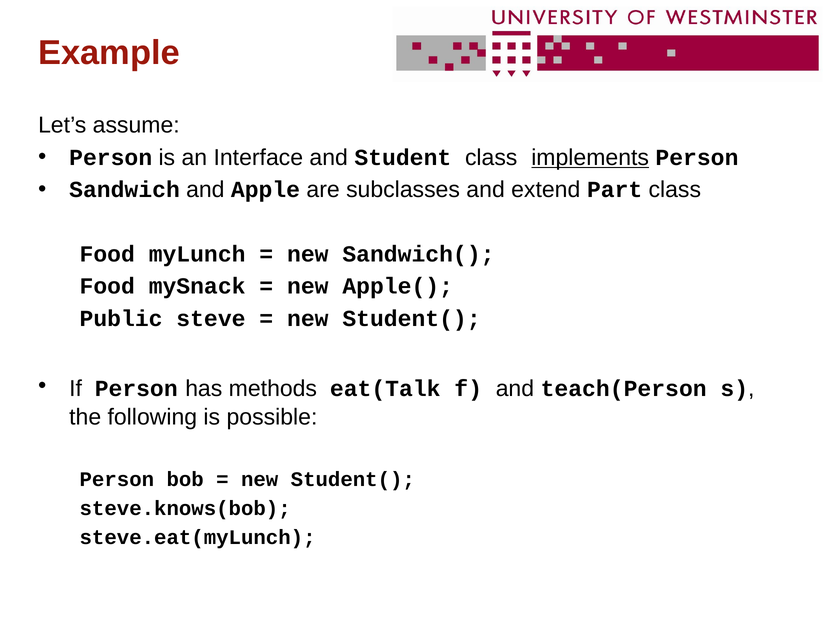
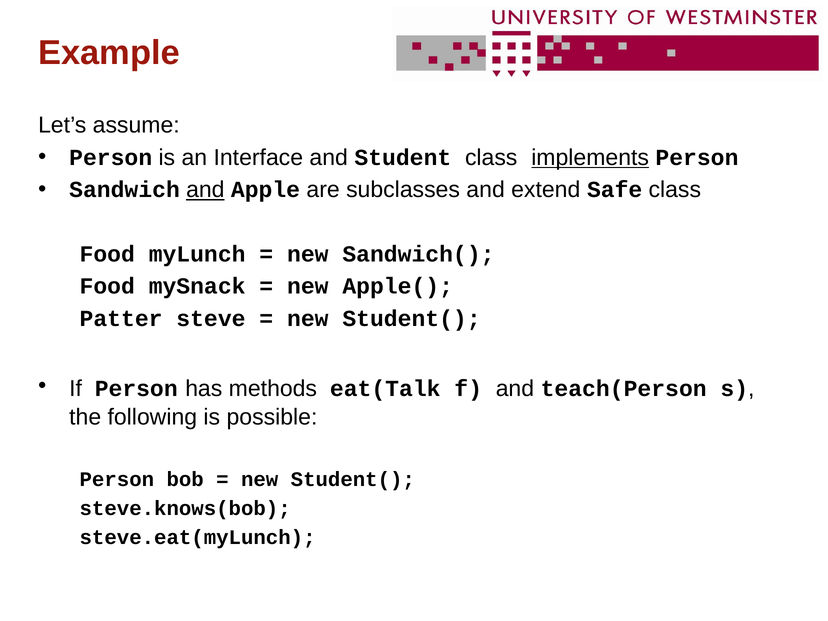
and underline: none -> present (205, 190)
Part: Part -> Safe (615, 190)
Public: Public -> Patter (121, 319)
